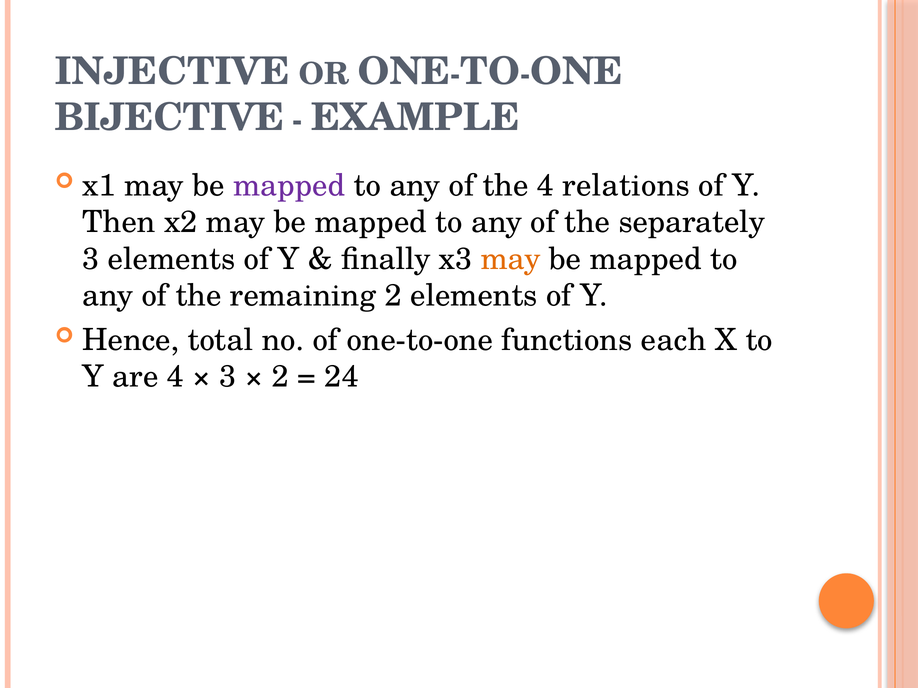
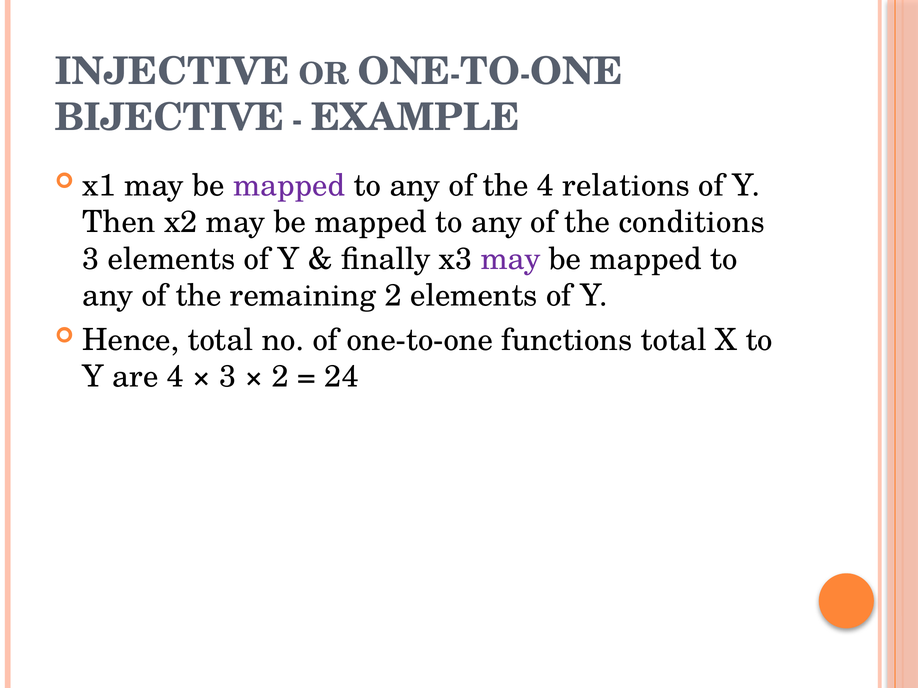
separately: separately -> conditions (692, 222)
may colour: orange -> purple (511, 259)
functions each: each -> total (674, 340)
